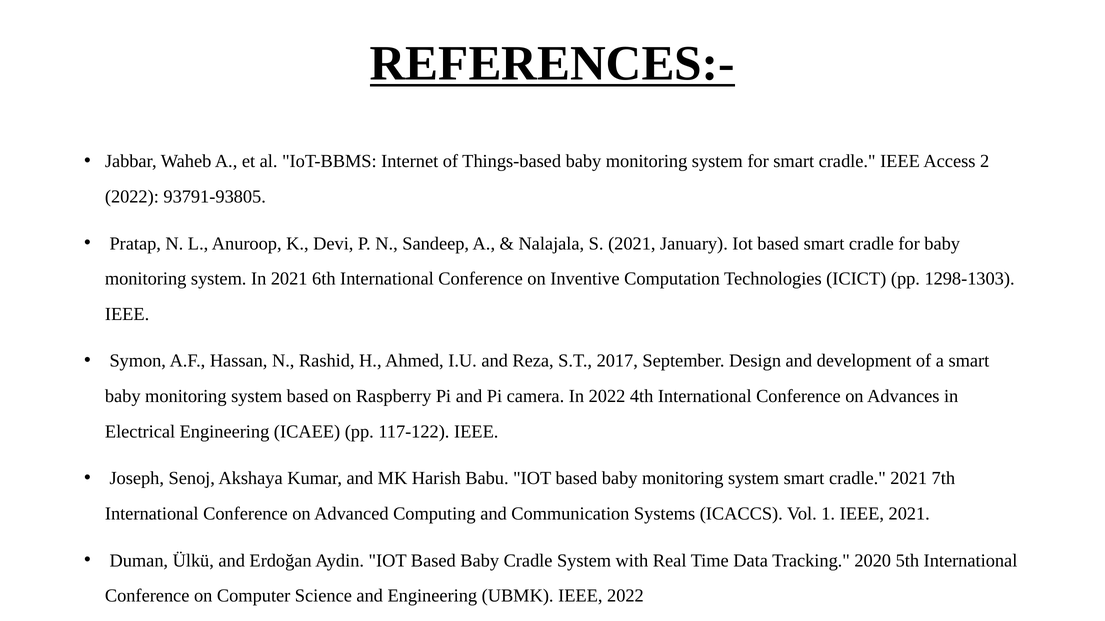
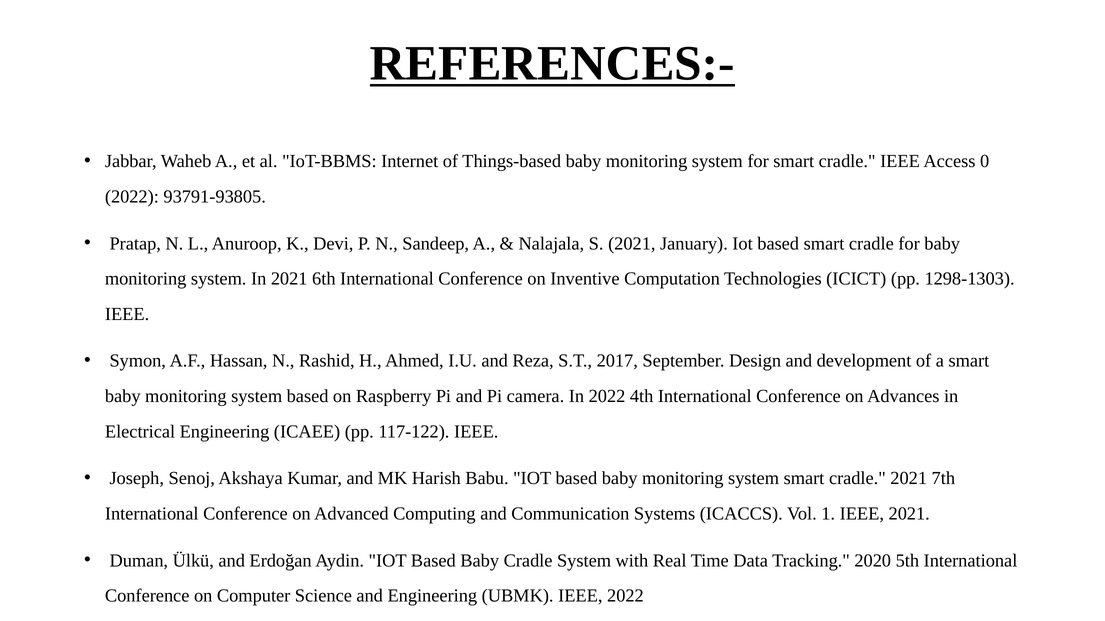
2: 2 -> 0 (985, 162)
